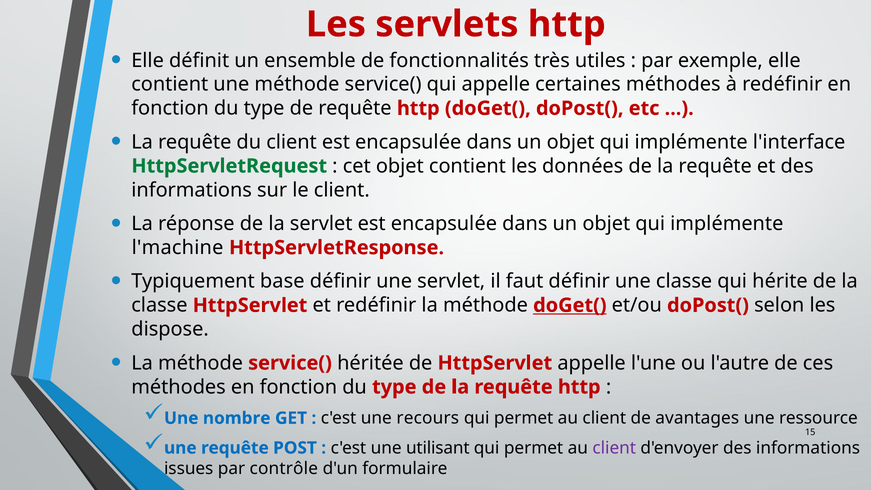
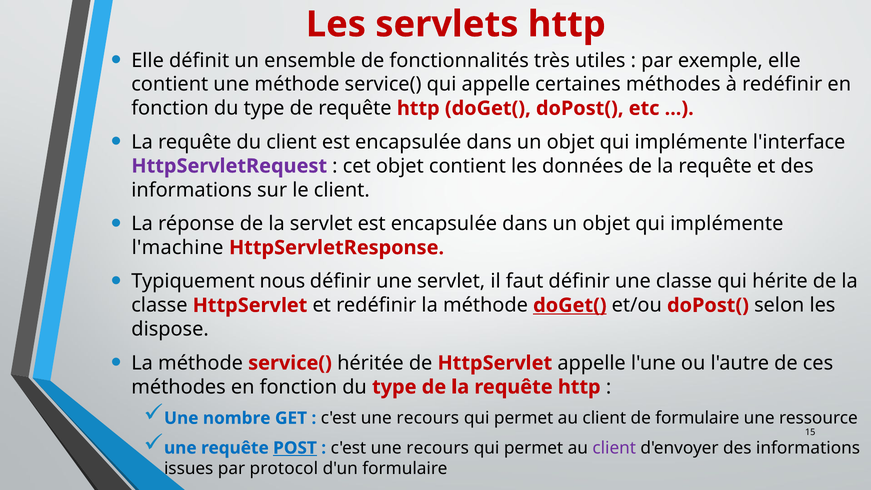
HttpServletRequest colour: green -> purple (229, 166)
base: base -> nous (282, 281)
de avantages: avantages -> formulaire (697, 418)
POST underline: none -> present (295, 448)
utilisant: utilisant -> recours (438, 448)
contrôle: contrôle -> protocol (284, 469)
